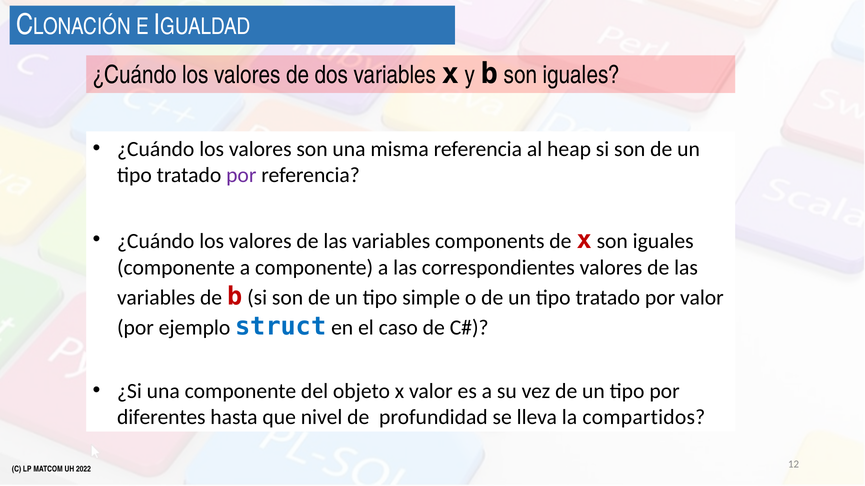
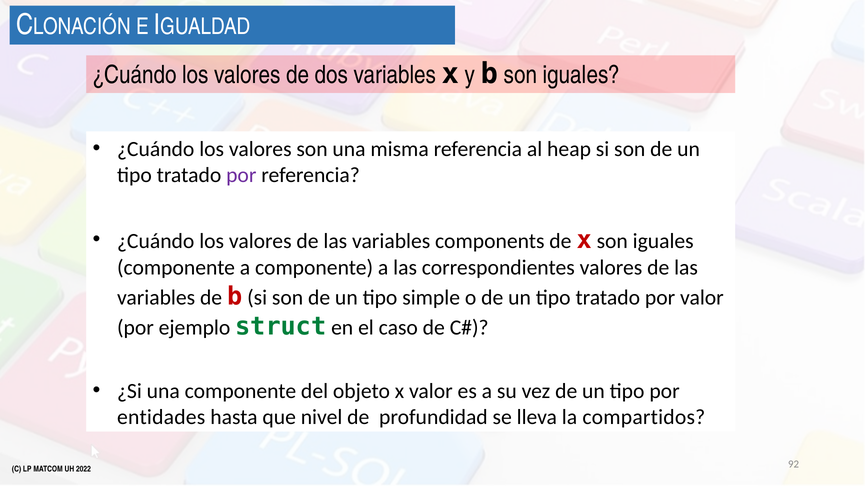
struct colour: blue -> green (281, 327)
diferentes: diferentes -> entidades (161, 417)
12: 12 -> 92 (794, 465)
